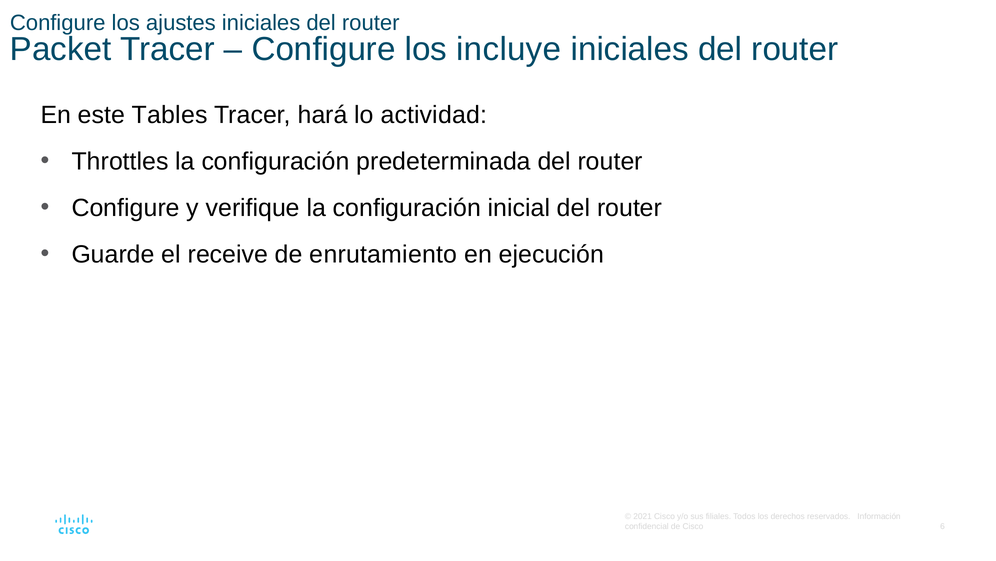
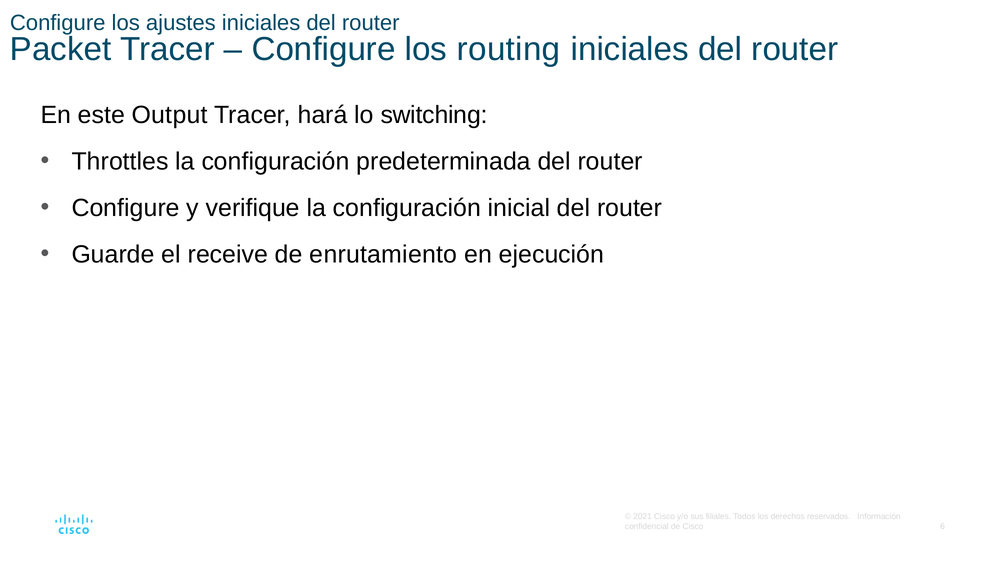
incluye: incluye -> routing (509, 49)
Tables: Tables -> Output (170, 115)
actividad: actividad -> switching (434, 115)
